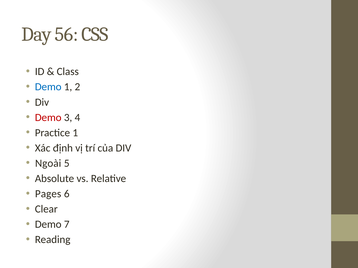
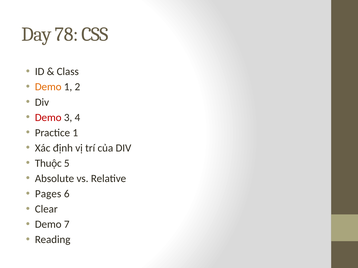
56: 56 -> 78 (67, 35)
Demo colour: blue -> orange (48, 87)
Ngoài: Ngoài -> Thuộc (48, 164)
